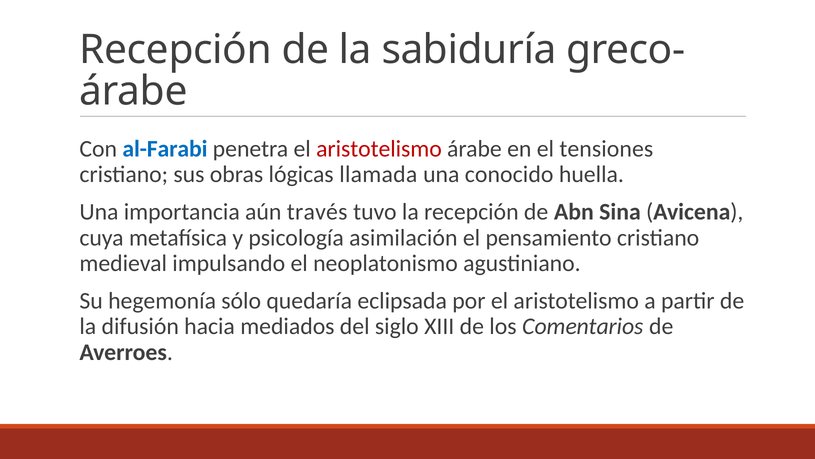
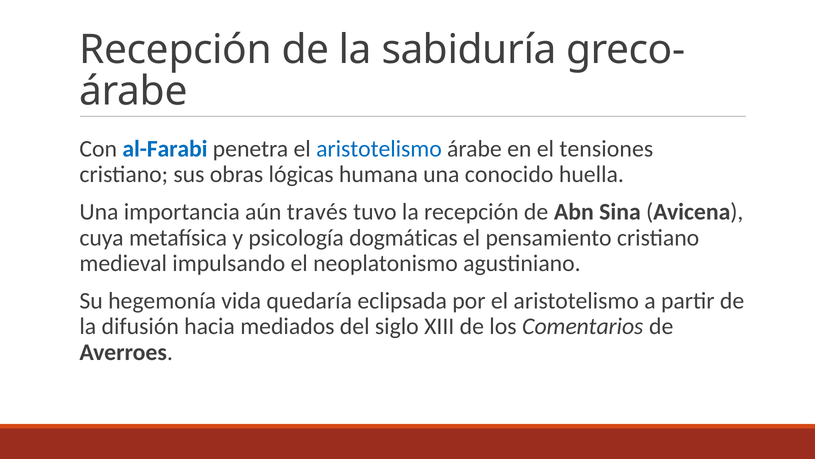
aristotelismo colour: red -> blue (379, 149)
llamada: llamada -> humana (378, 174)
asimilación: asimilación -> dogmáticas (403, 237)
sólo: sólo -> vida (241, 301)
